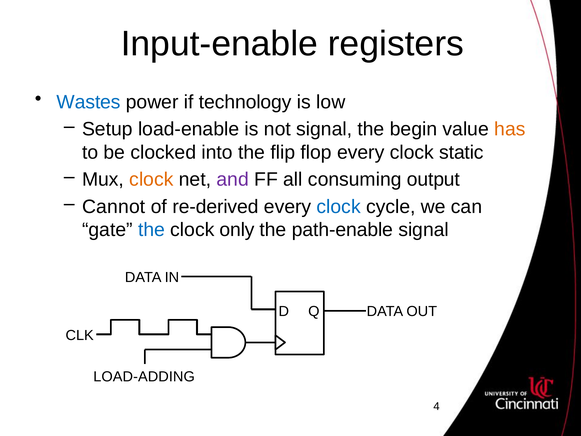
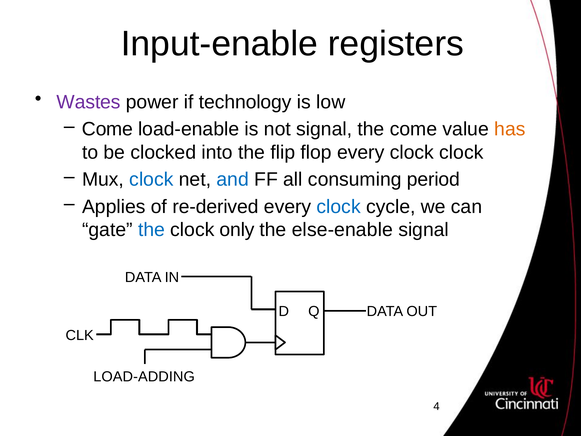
Wastes colour: blue -> purple (89, 102)
Setup: Setup -> Come (107, 129)
the begin: begin -> come (413, 129)
clock static: static -> clock (461, 152)
clock colour: orange -> blue (151, 179)
and colour: purple -> blue (233, 179)
output: output -> period (433, 179)
Cannot: Cannot -> Applies (114, 206)
path-enable: path-enable -> else-enable (342, 230)
